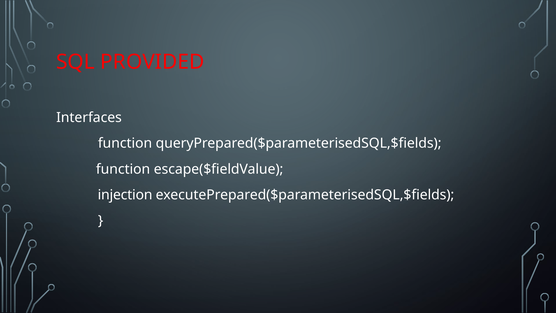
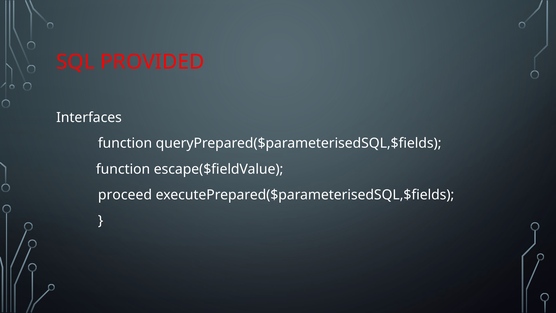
injection: injection -> proceed (125, 195)
